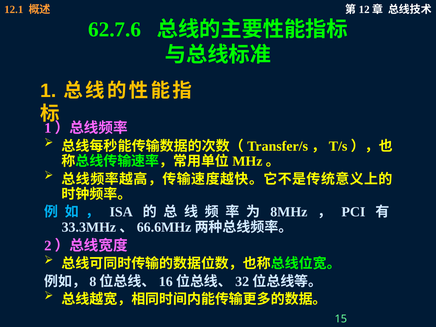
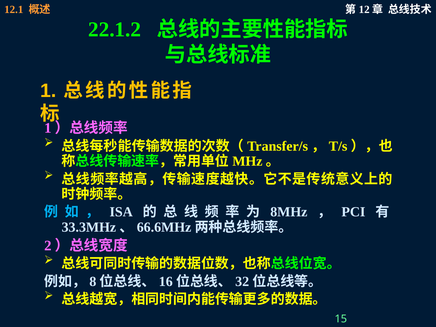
62.7.6: 62.7.6 -> 22.1.2 (115, 29)
